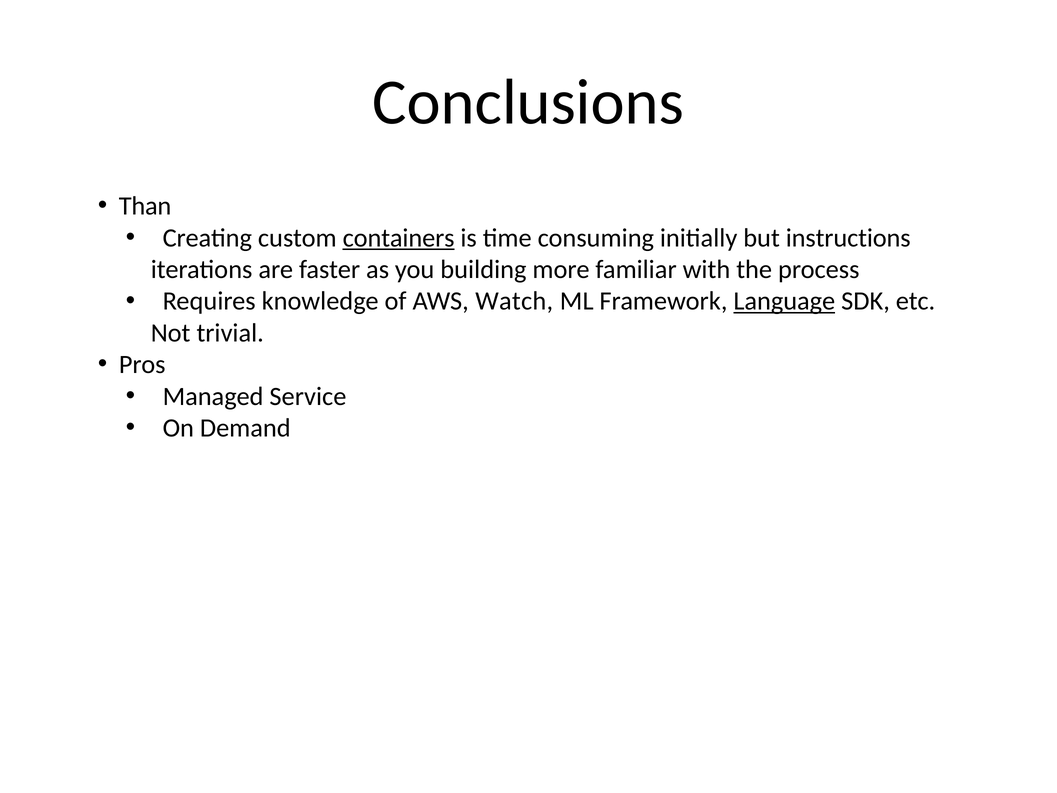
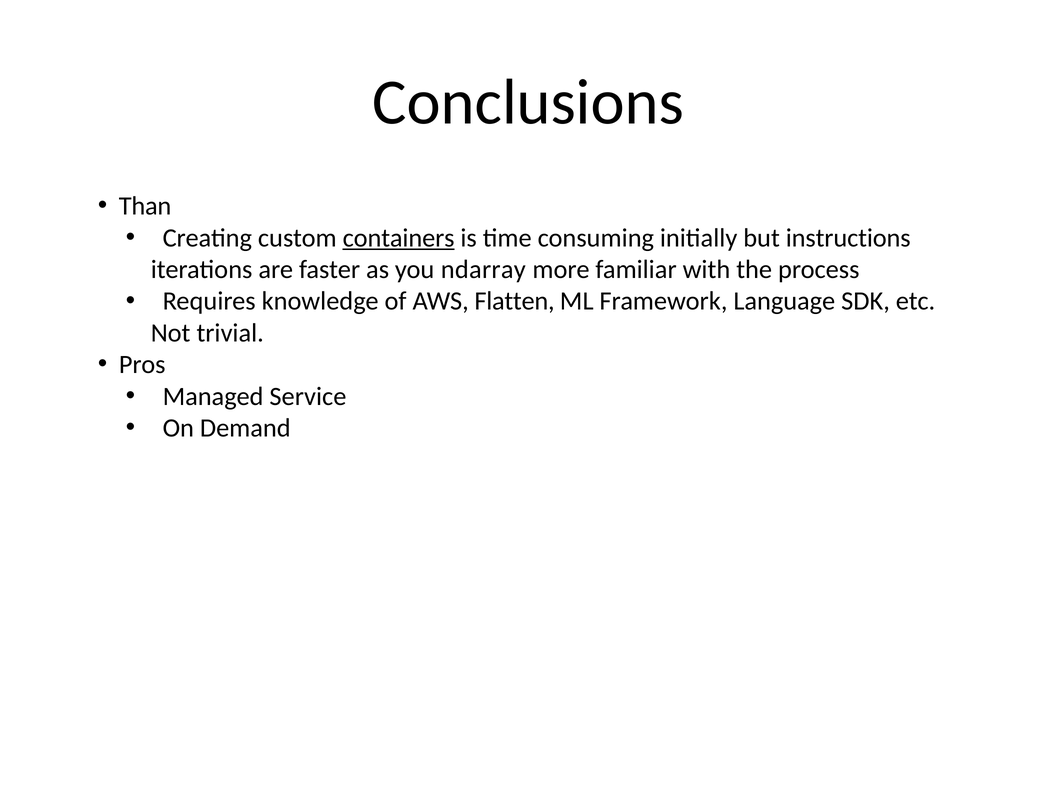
building: building -> ndarray (483, 269)
Watch: Watch -> Flatten (515, 301)
Language underline: present -> none (784, 301)
